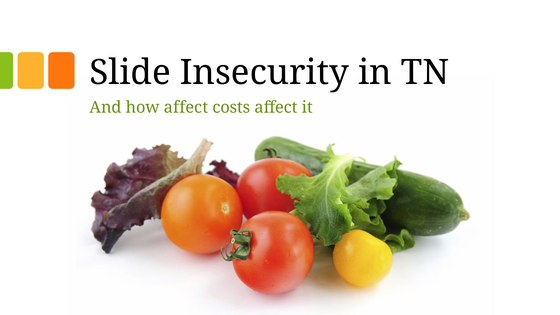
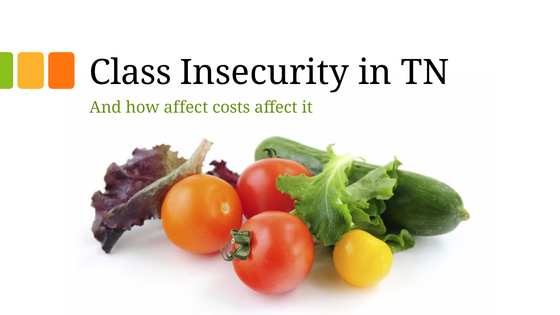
Slide: Slide -> Class (130, 73)
